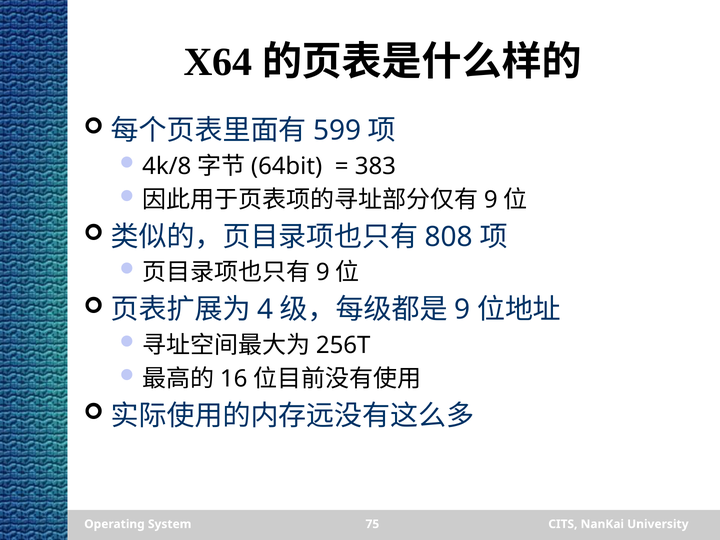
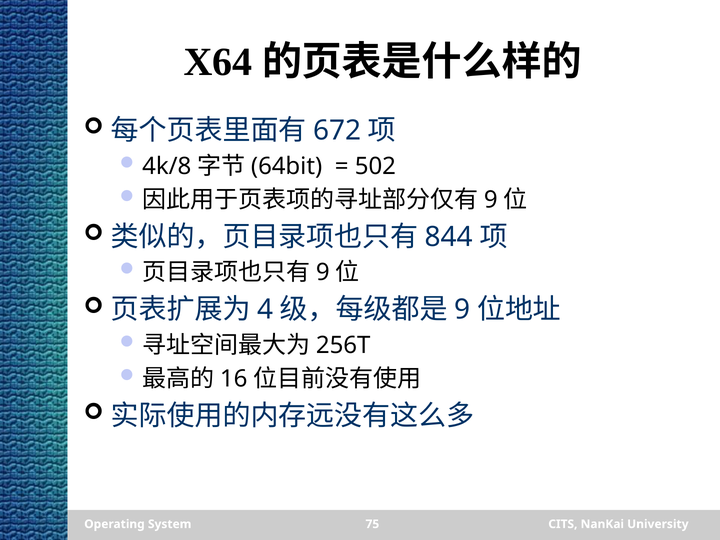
599: 599 -> 672 (337, 130)
383: 383 -> 502 (375, 166)
808: 808 -> 844 (449, 237)
